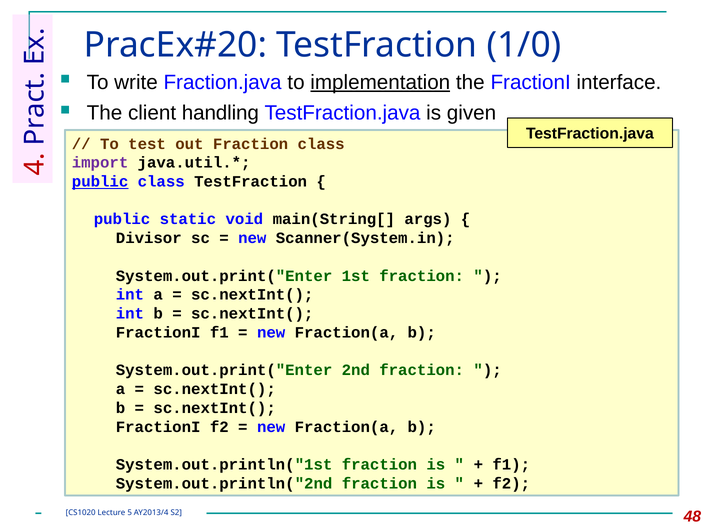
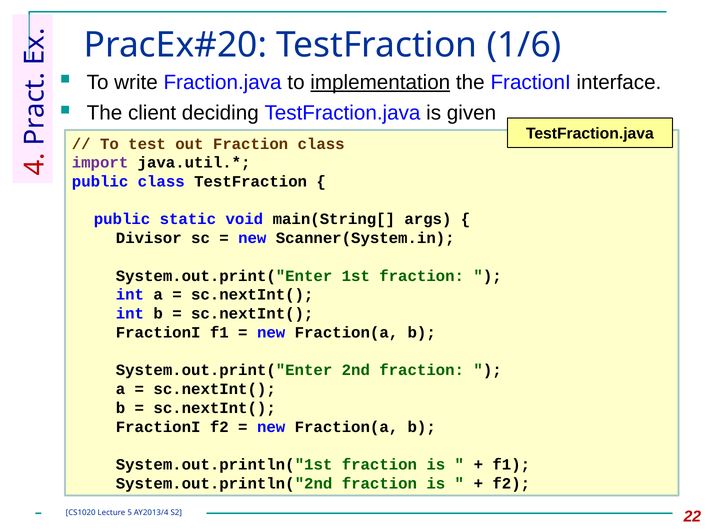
1/0: 1/0 -> 1/6 (524, 45)
handling: handling -> deciding (220, 113)
public underline: present -> none (100, 182)
48: 48 -> 22 (692, 517)
